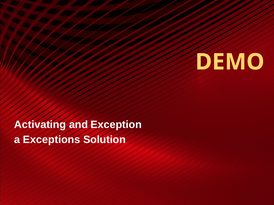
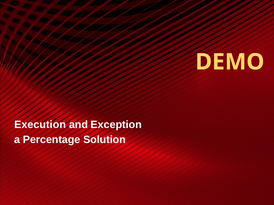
Activating: Activating -> Execution (40, 125)
Exceptions: Exceptions -> Percentage (52, 140)
